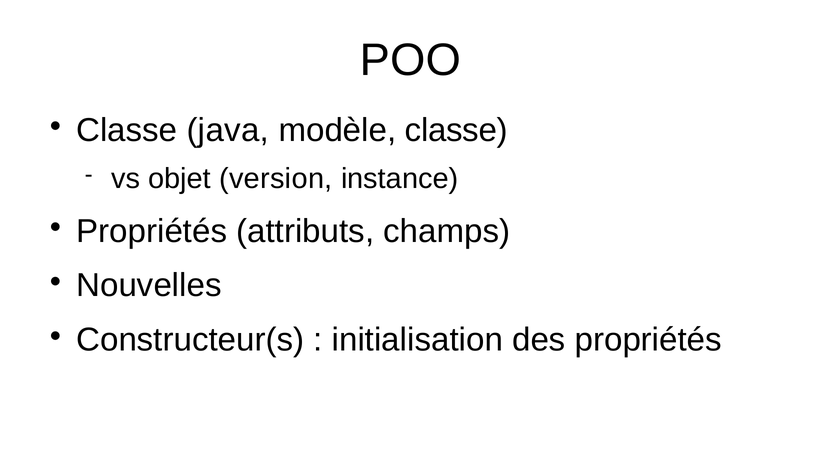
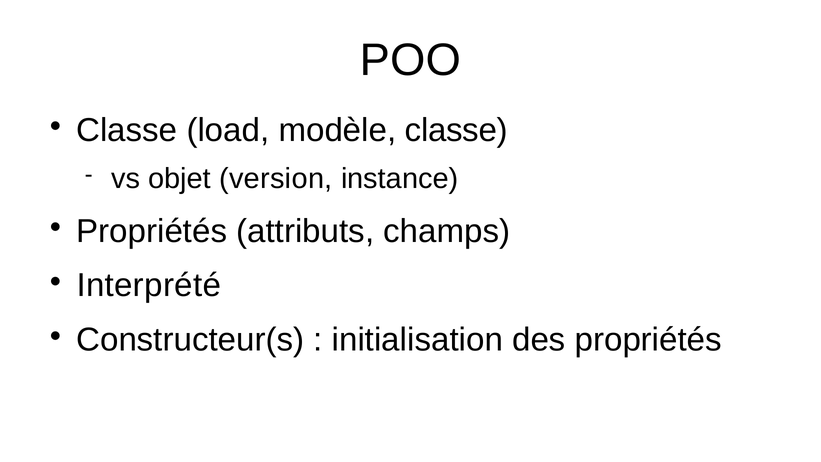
java: java -> load (228, 130)
Nouvelles: Nouvelles -> Interprété (149, 285)
